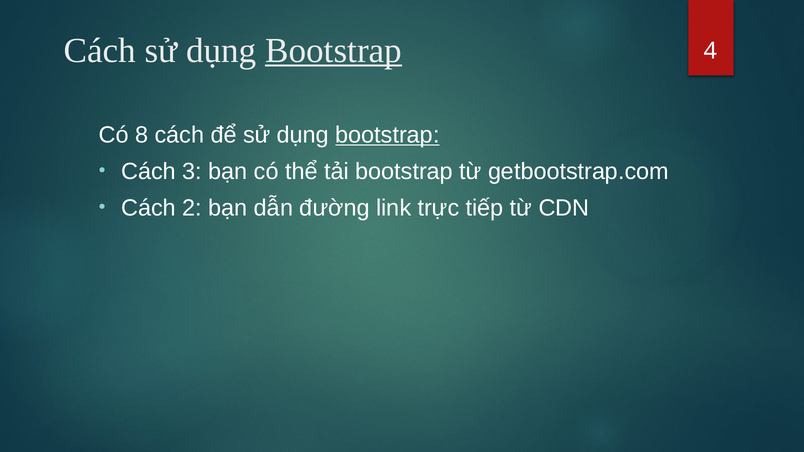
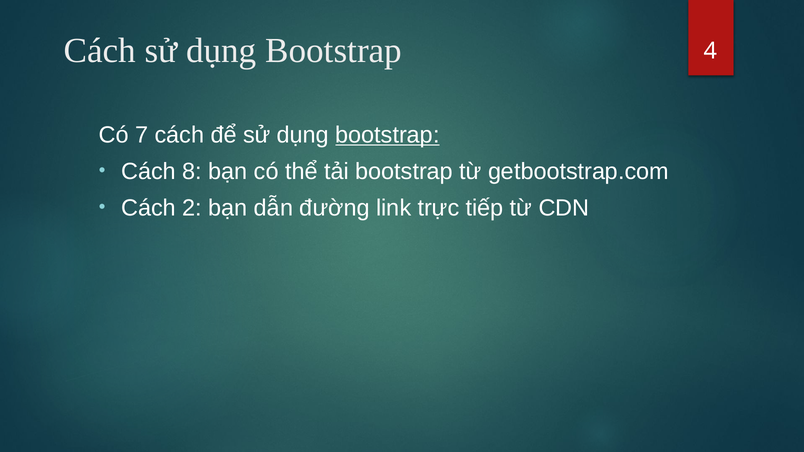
Bootstrap underline: present -> none (334, 51)
8: 8 -> 7 (142, 135)
3: 3 -> 8 (192, 171)
